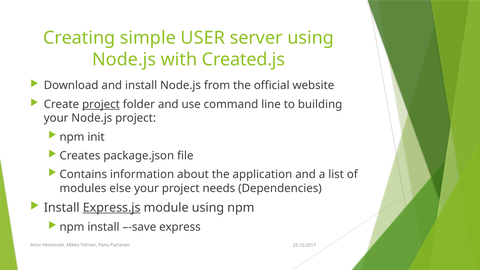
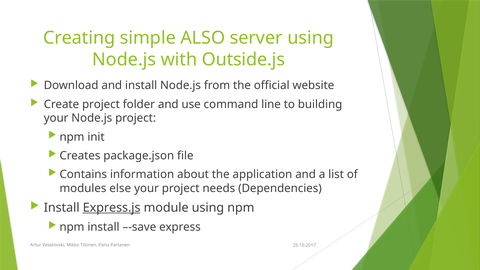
USER: USER -> ALSO (203, 38)
Created.js: Created.js -> Outside.js (243, 59)
project underline: present -> none (101, 104)
